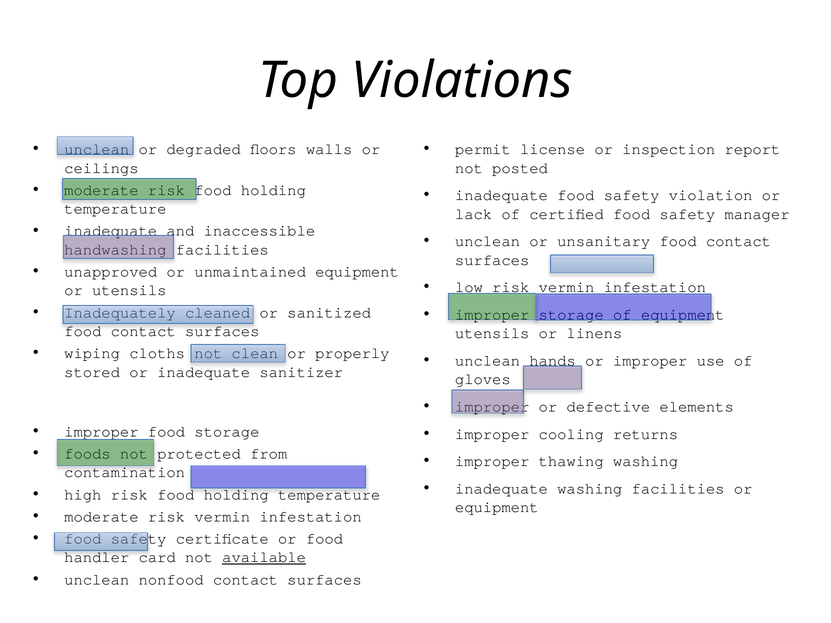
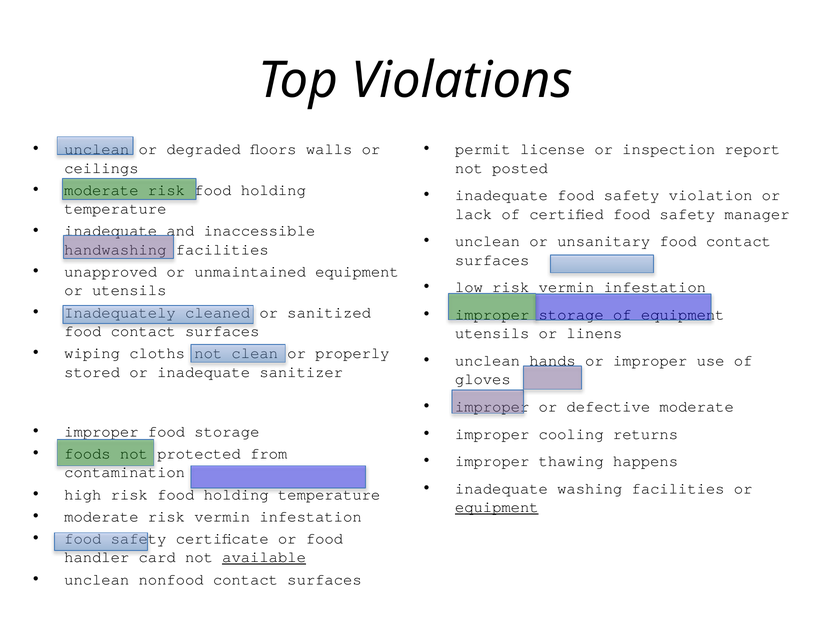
defective elements: elements -> moderate (697, 407)
thawing washing: washing -> happens (646, 461)
equipment underline: none -> present (497, 507)
